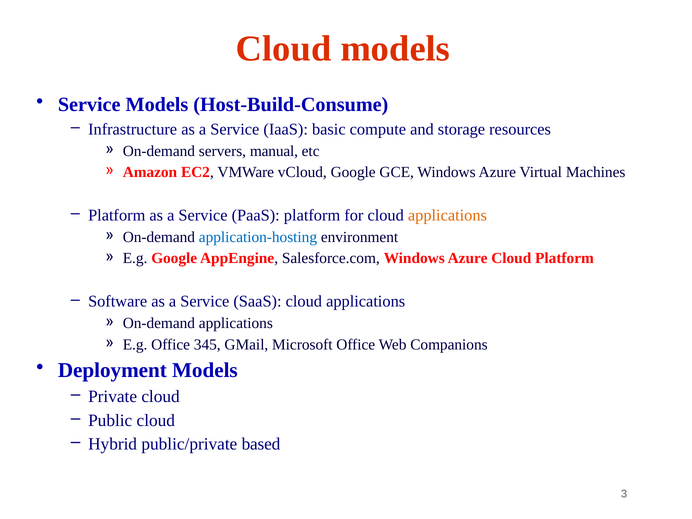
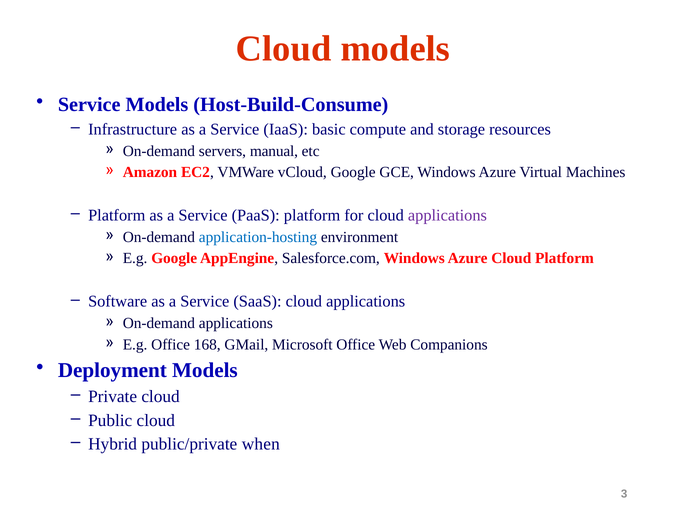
applications colour: orange -> purple (447, 215)
345: 345 -> 168 (207, 344)
based: based -> when (261, 444)
